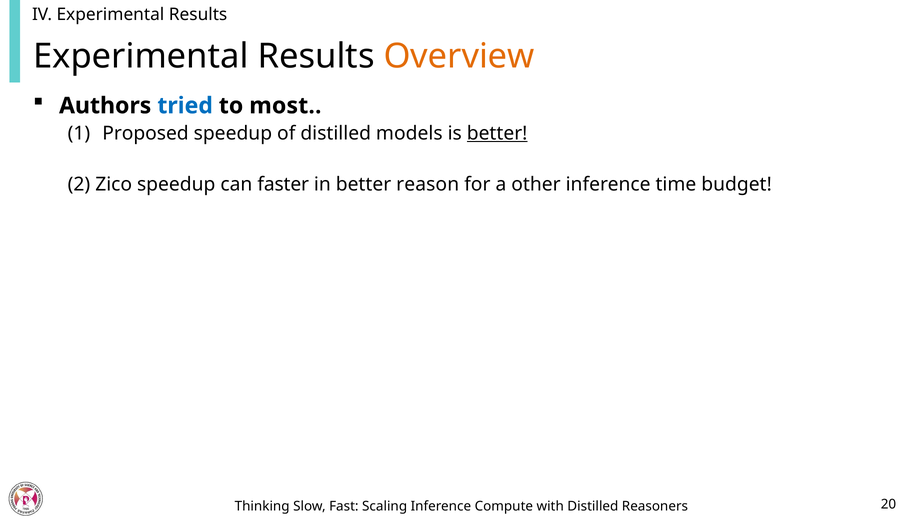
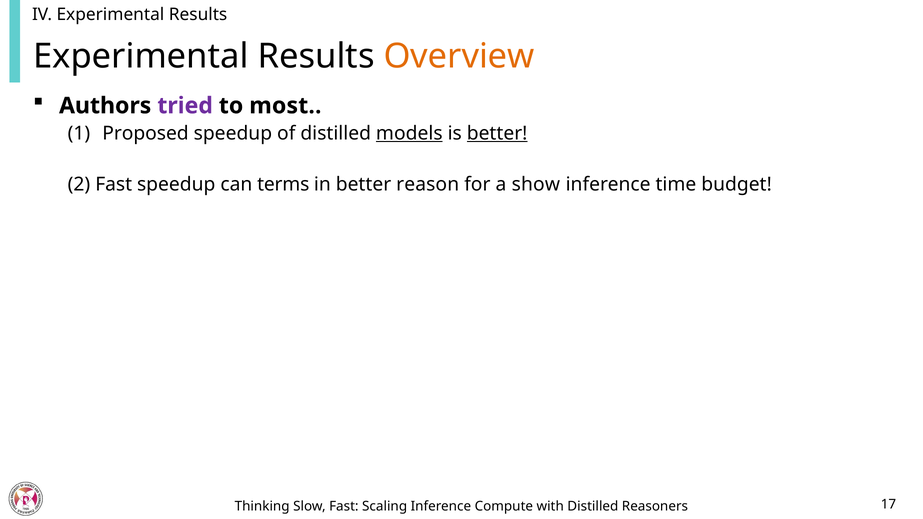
tried colour: blue -> purple (185, 106)
models underline: none -> present (409, 133)
2 Zico: Zico -> Fast (114, 185)
faster: faster -> terms (283, 185)
other: other -> show (536, 185)
20: 20 -> 17 (888, 504)
